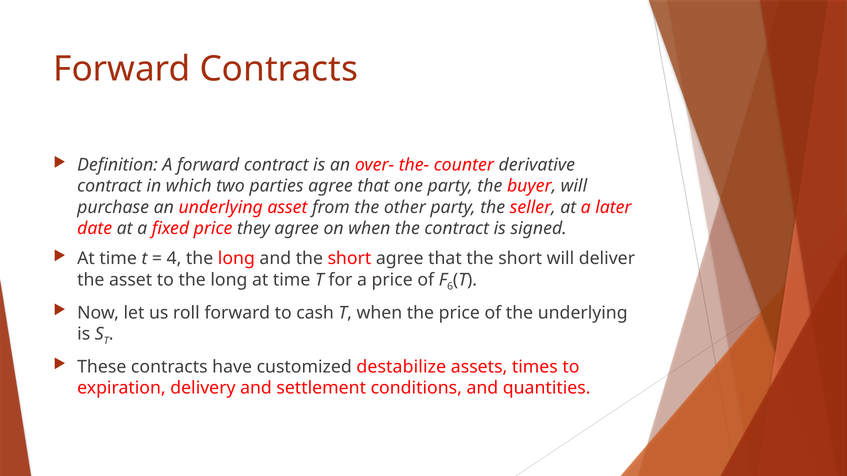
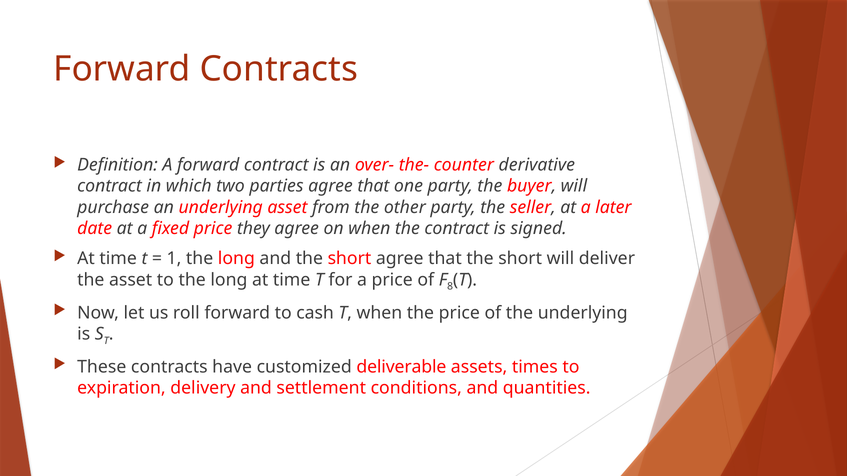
4: 4 -> 1 (174, 259)
6: 6 -> 8 (450, 287)
destabilize: destabilize -> deliverable (401, 367)
